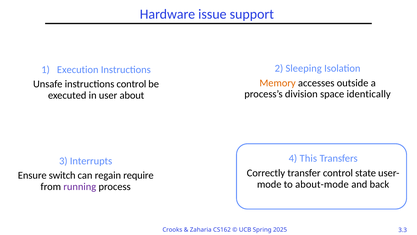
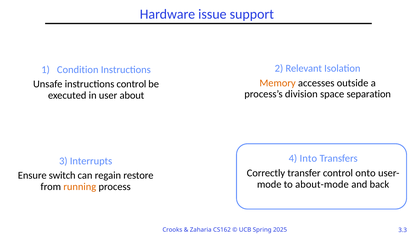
Sleeping: Sleeping -> Relevant (304, 68)
Execution: Execution -> Condition (78, 70)
identically: identically -> separation (369, 94)
This: This -> Into (308, 158)
state: state -> onto (365, 173)
require: require -> restore (138, 175)
running colour: purple -> orange (80, 186)
